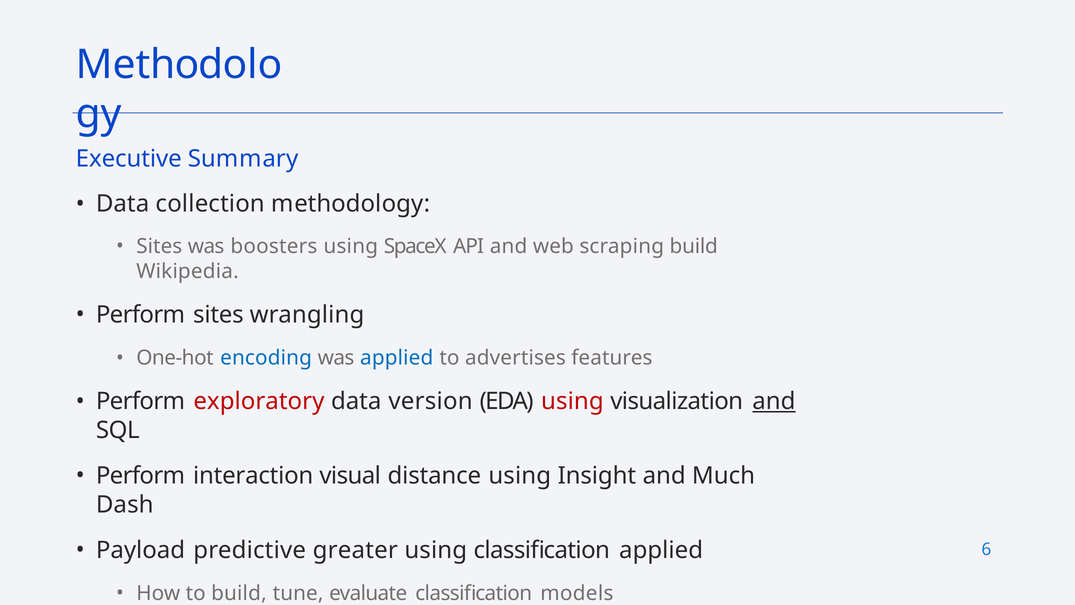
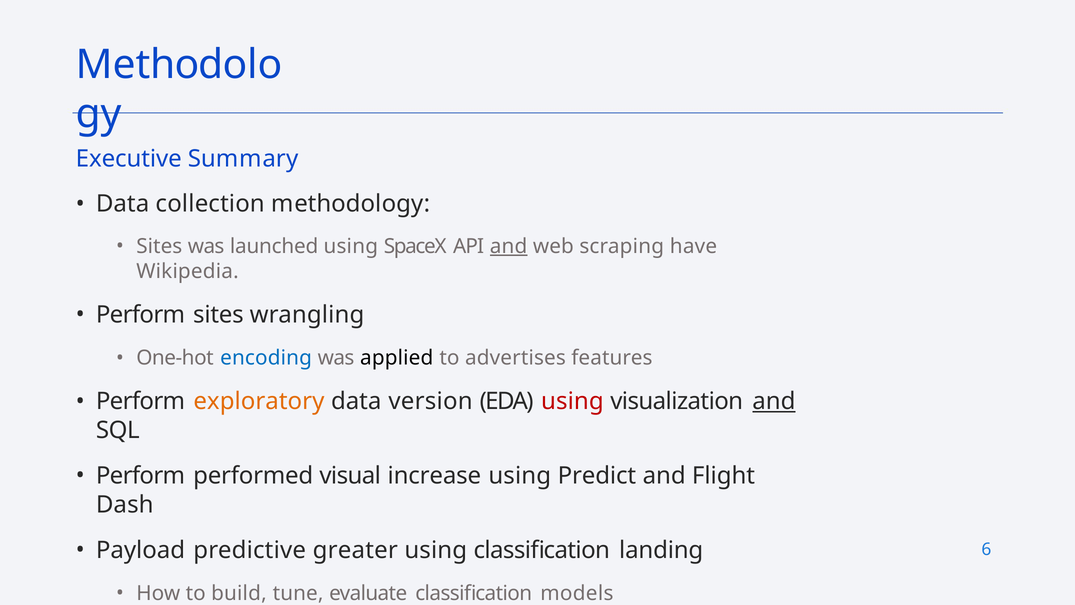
boosters: boosters -> launched (274, 246)
and underline: none -> present (509, 246)
scraping build: build -> have (694, 246)
applied colour: blue -> black (397, 358)
exploratory colour: red -> orange (259, 401)
interaction: interaction -> performed (253, 476)
distance: distance -> increase (434, 476)
Insight: Insight -> Predict (597, 476)
Much: Much -> Flight (724, 476)
classification applied: applied -> landing (661, 550)
